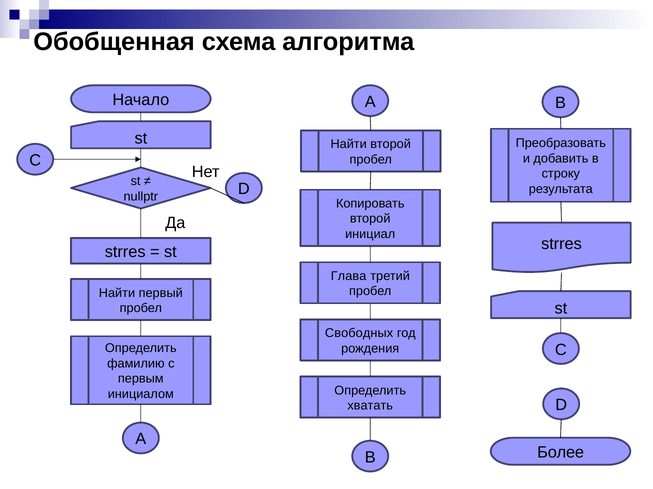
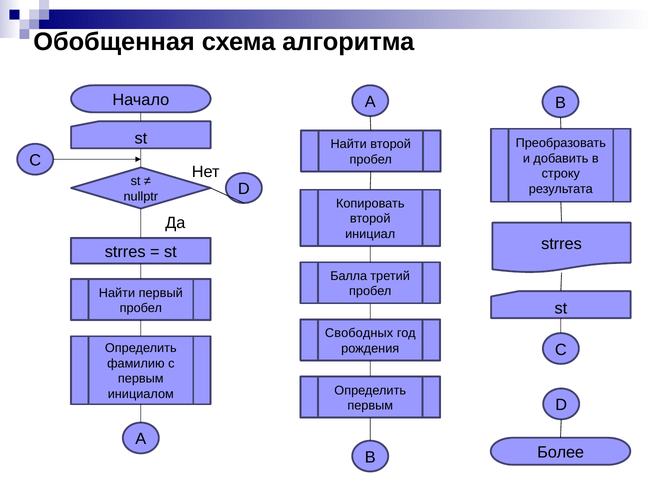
Глава: Глава -> Балла (349, 276)
хватать: хватать -> первым (370, 406)
